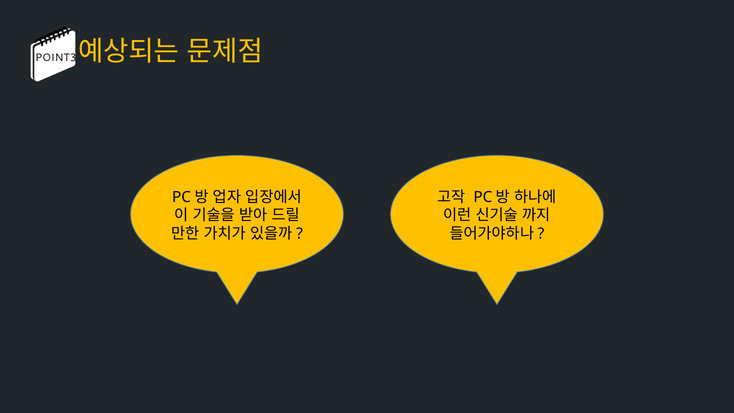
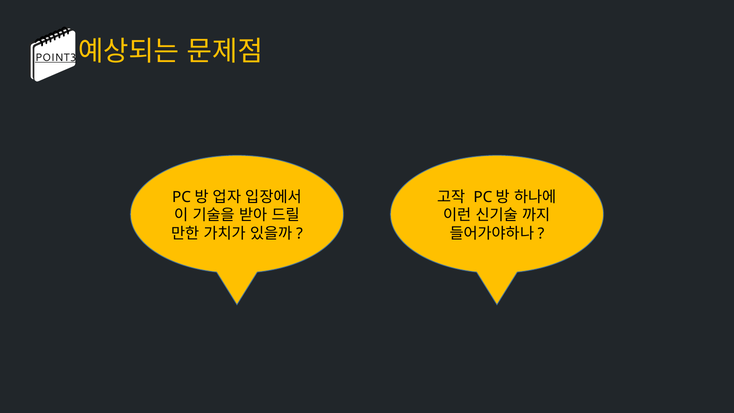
POINT3 underline: none -> present (56, 58)
